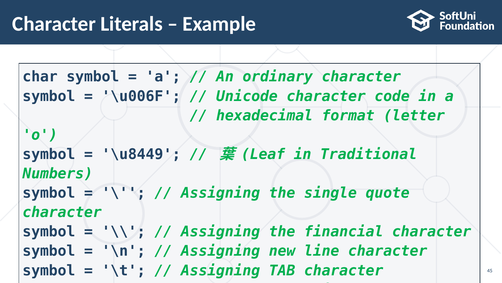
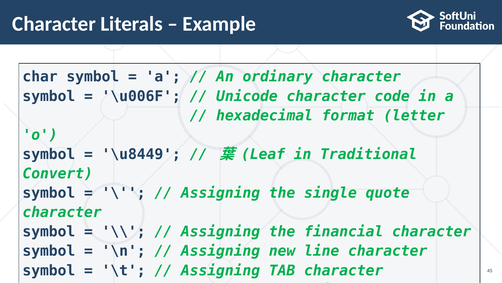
Numbers: Numbers -> Convert (58, 173)
